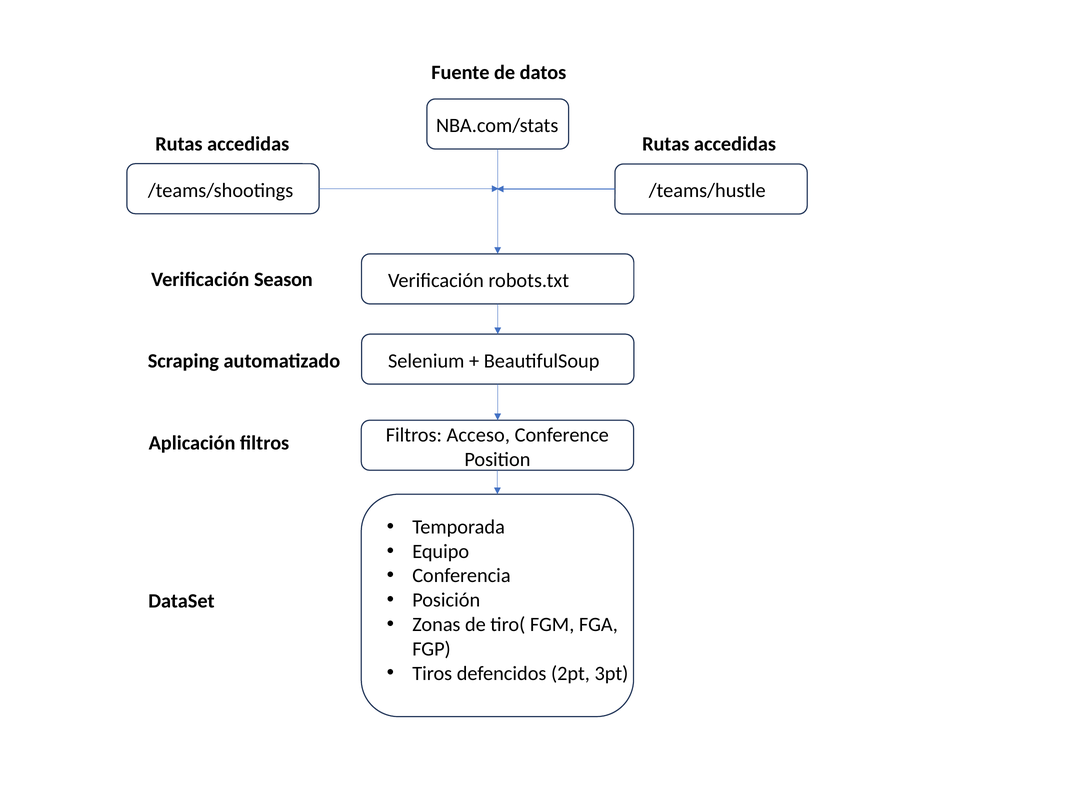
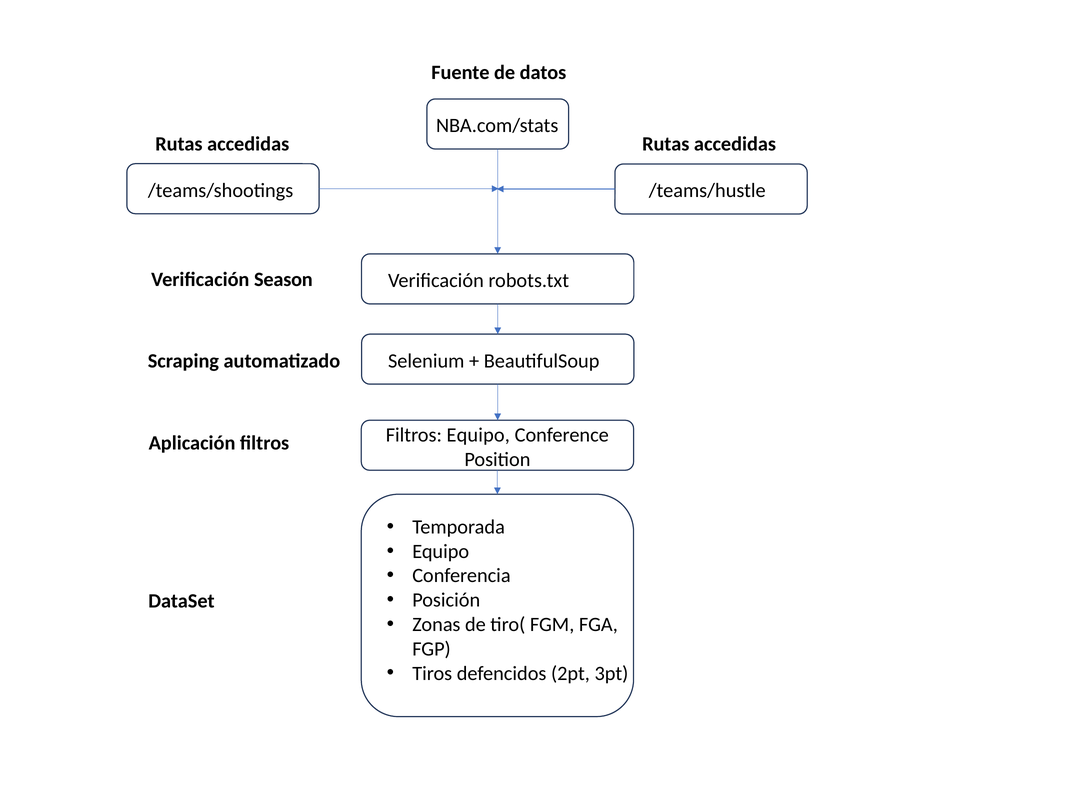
Filtros Acceso: Acceso -> Equipo (478, 435)
